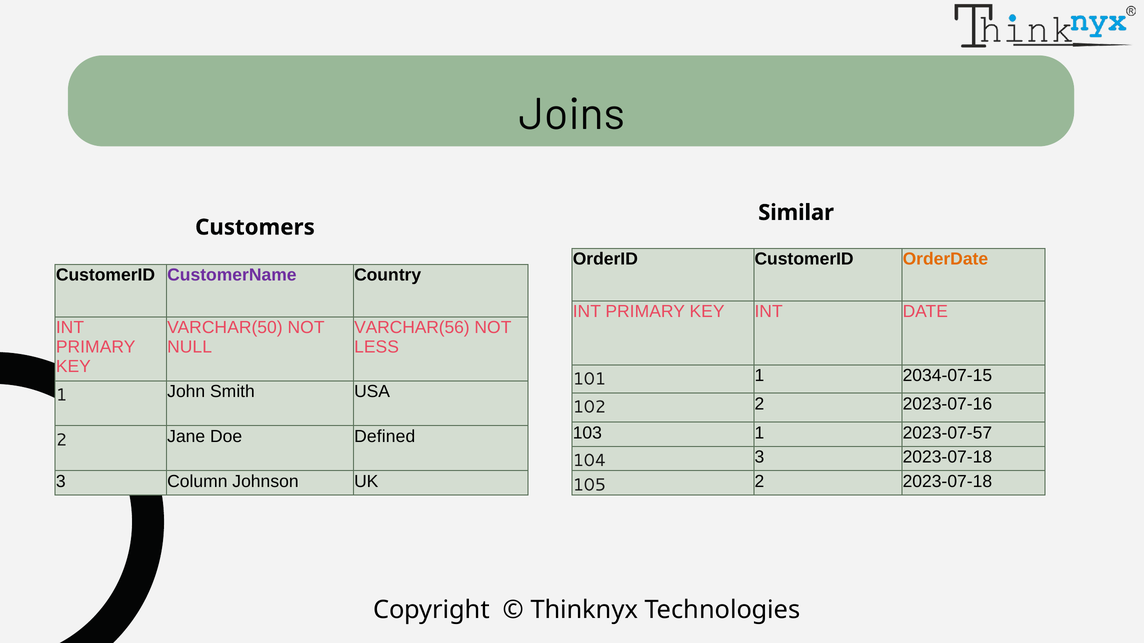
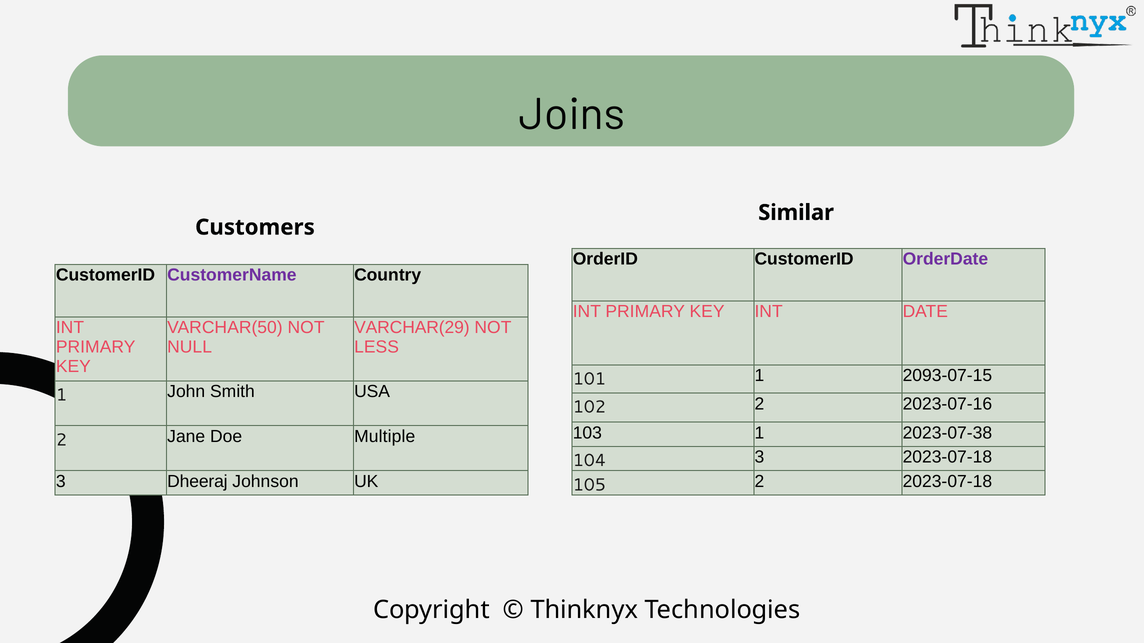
OrderDate colour: orange -> purple (945, 259)
VARCHAR(56: VARCHAR(56 -> VARCHAR(29 (412, 328)
2034-07-15: 2034-07-15 -> 2093-07-15 (947, 376)
2023-07-57: 2023-07-57 -> 2023-07-38 (947, 433)
Defined: Defined -> Multiple (385, 437)
Column: Column -> Dheeraj (197, 482)
